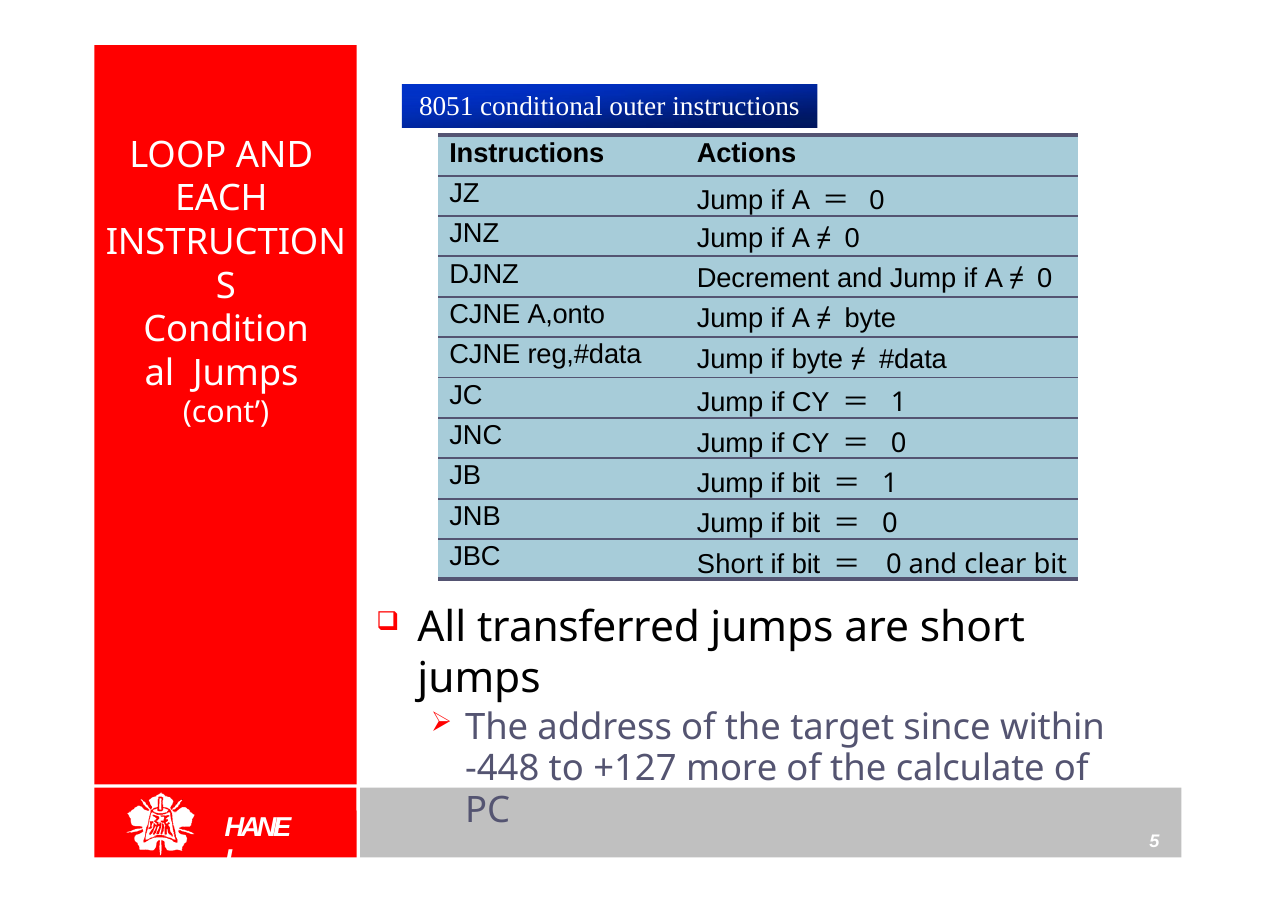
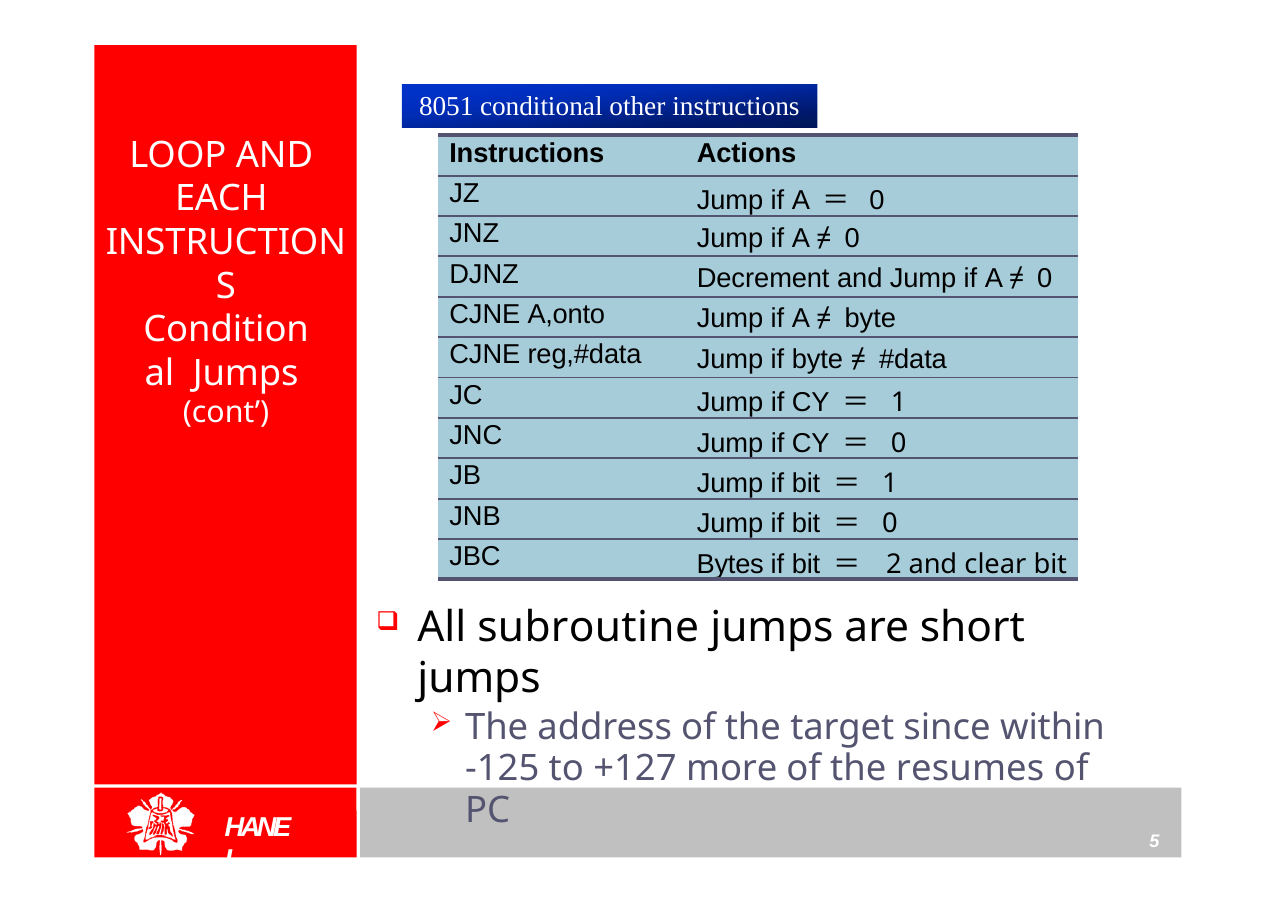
outer: outer -> other (637, 107)
JBC Short: Short -> Bytes (730, 564)
0: 0 -> 2 (894, 564)
transferred: transferred -> subroutine (588, 628)
-448: -448 -> -125 (502, 769)
calculate: calculate -> resumes (970, 769)
